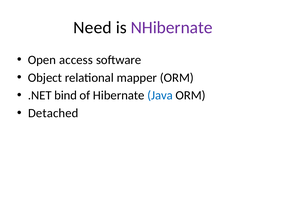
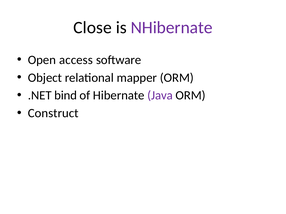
Need: Need -> Close (93, 28)
Java colour: blue -> purple (160, 96)
Detached: Detached -> Construct (53, 113)
